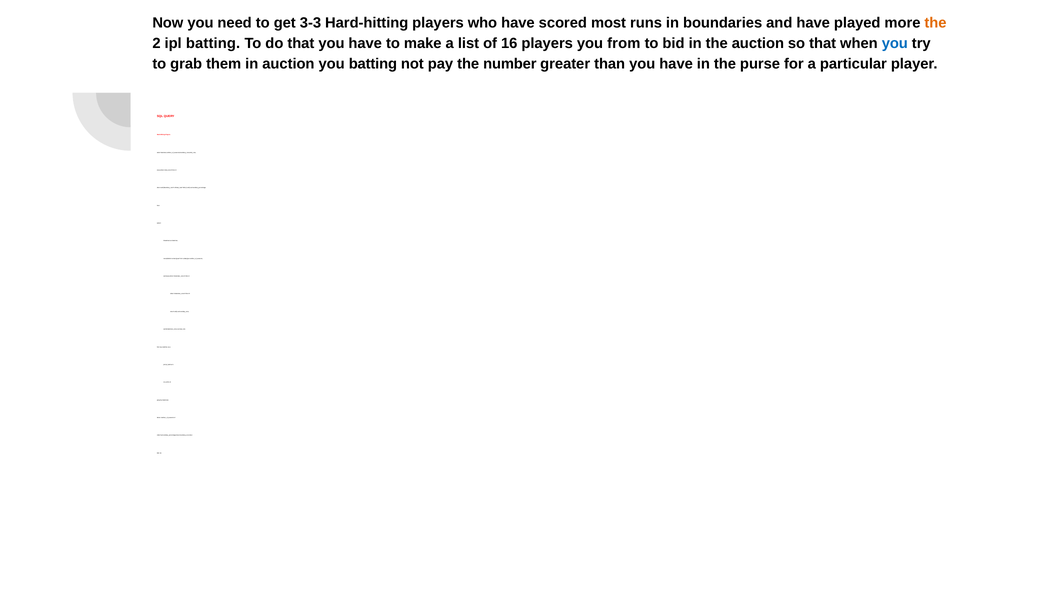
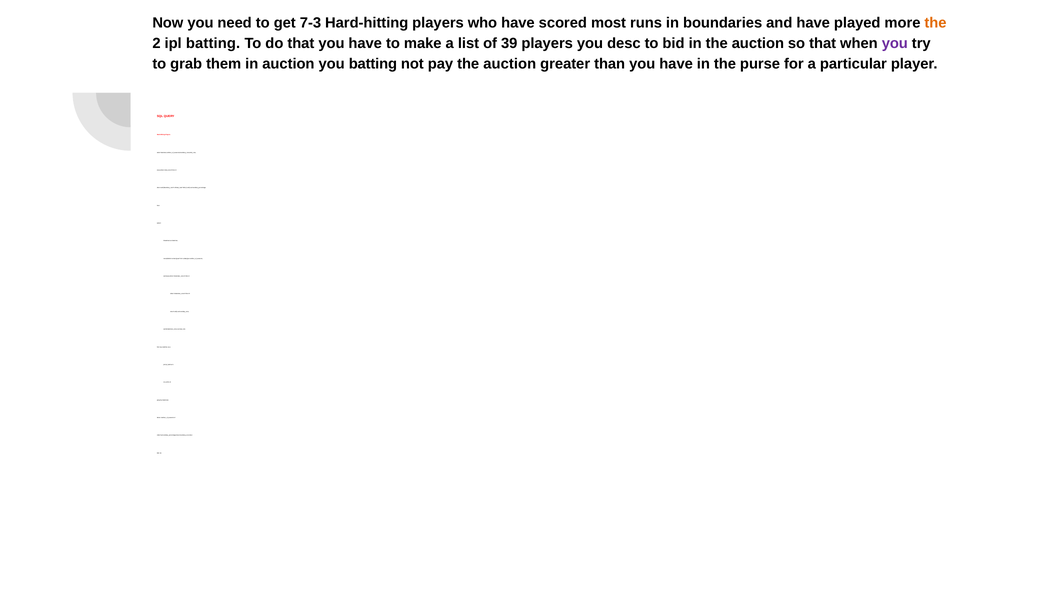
3-3: 3-3 -> 7-3 (310, 23)
16: 16 -> 39 (509, 43)
you from: from -> desc (624, 43)
you colour: blue -> purple (895, 43)
pay the number: number -> auction (510, 64)
